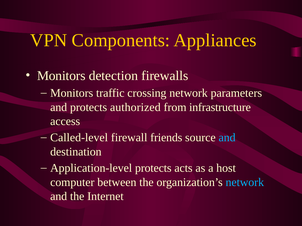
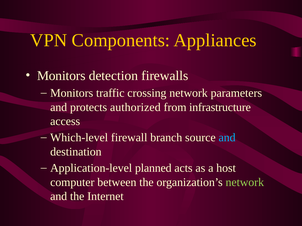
Called-level: Called-level -> Which-level (79, 138)
friends: friends -> branch (166, 138)
Application-level protects: protects -> planned (153, 168)
network colour: light blue -> light green (245, 183)
